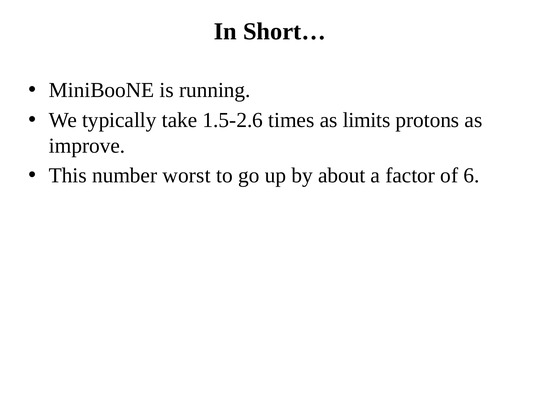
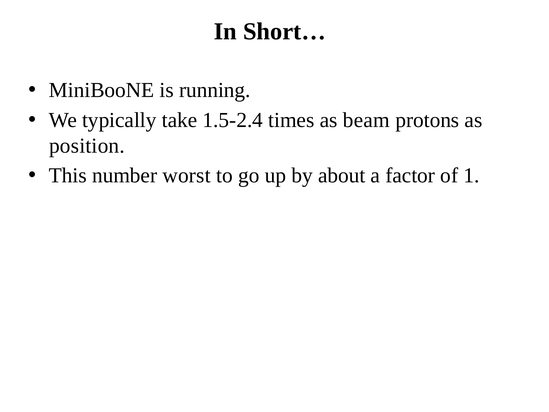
1.5-2.6: 1.5-2.6 -> 1.5-2.4 (233, 120)
limits: limits -> beam (366, 120)
improve: improve -> position (87, 146)
6: 6 -> 1 (471, 175)
